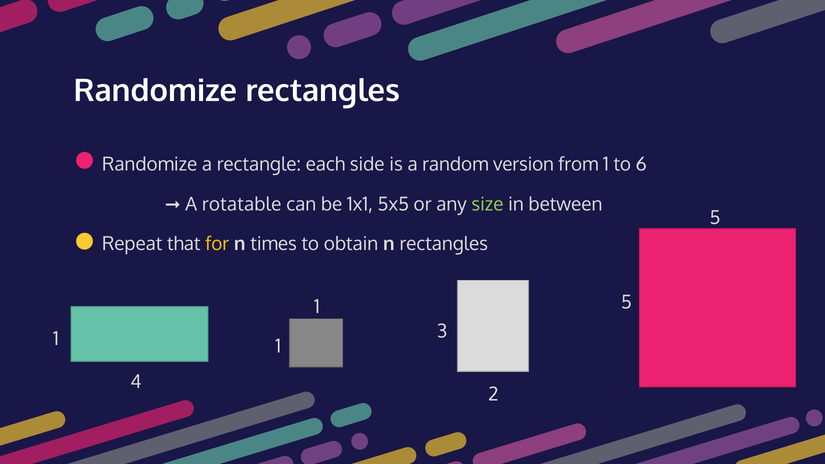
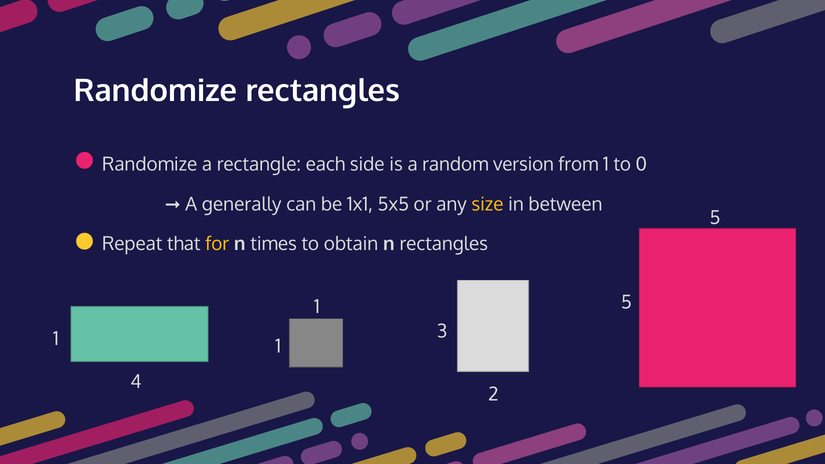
6: 6 -> 0 (641, 165)
rotatable: rotatable -> generally (242, 205)
size colour: light green -> yellow (487, 205)
